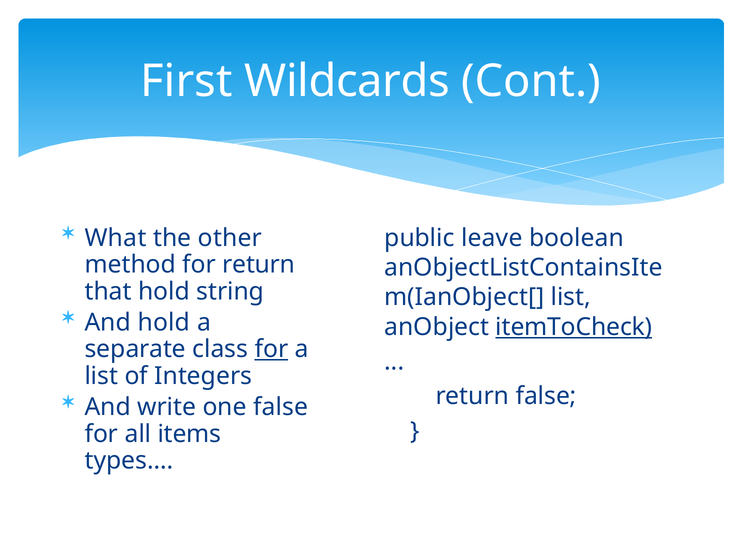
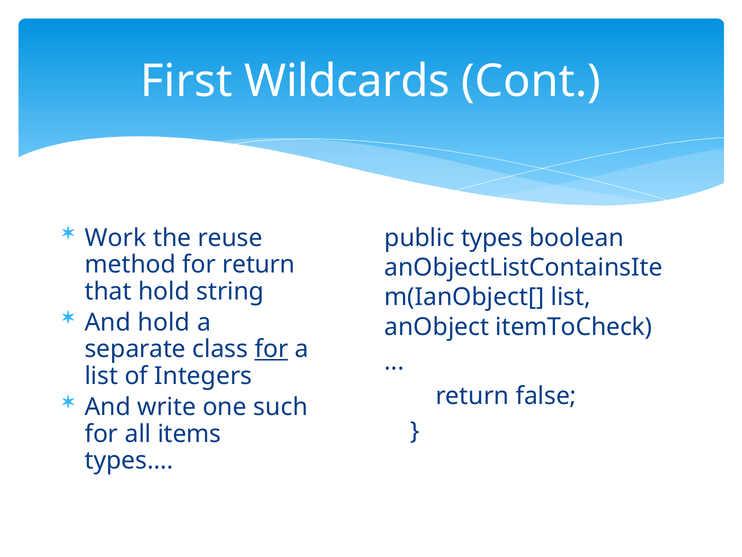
What: What -> Work (116, 238)
other: other -> reuse (230, 238)
leave: leave -> types (492, 238)
itemToCheck underline: present -> none (574, 327)
one false: false -> such (281, 407)
